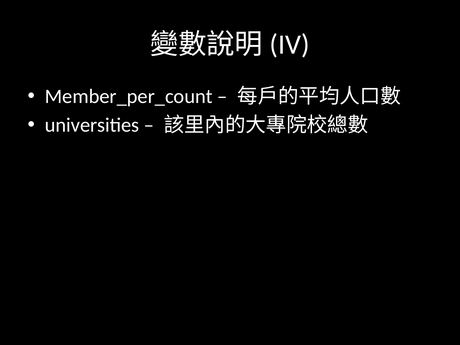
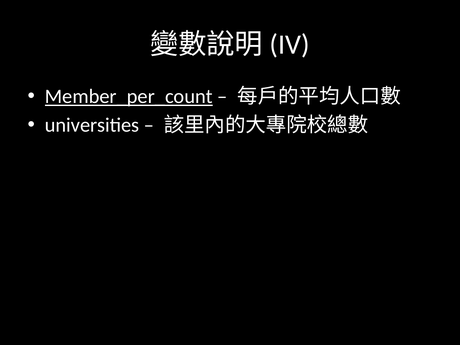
Member_per_count underline: none -> present (129, 96)
